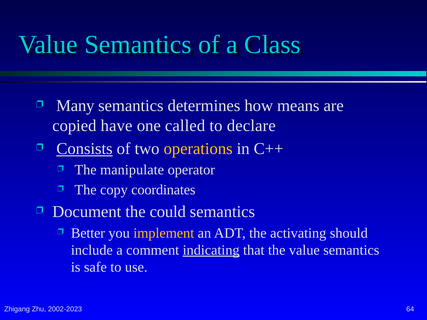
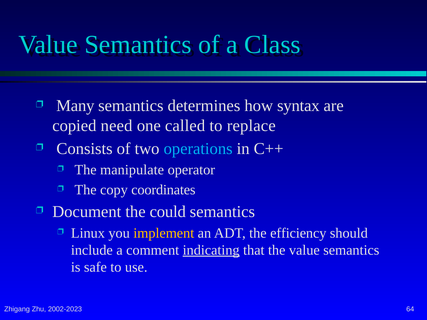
means: means -> syntax (298, 106)
have: have -> need (117, 126)
declare: declare -> replace (251, 126)
Consists underline: present -> none (84, 149)
operations colour: yellow -> light blue (198, 149)
Better: Better -> Linux (88, 233)
activating: activating -> efficiency (298, 233)
